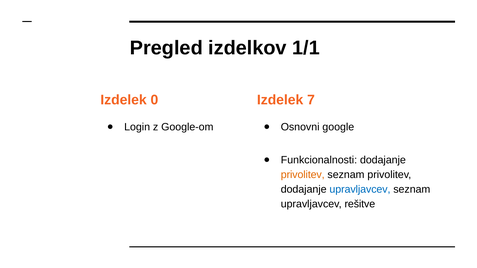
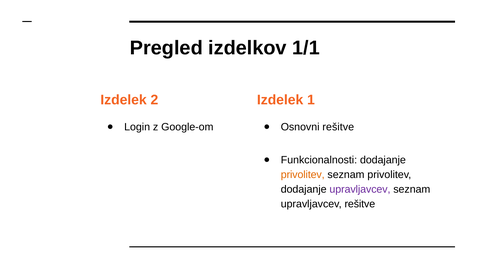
0: 0 -> 2 (154, 100)
7: 7 -> 1 (311, 100)
Osnovni google: google -> rešitve (338, 127)
upravljavcev colour: blue -> purple (360, 190)
